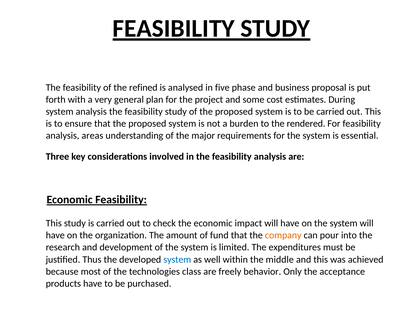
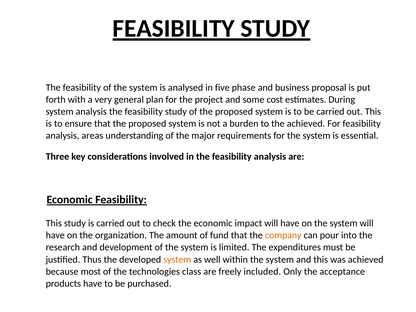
feasibility of the refined: refined -> system (143, 87)
the rendered: rendered -> achieved (306, 123)
system colour: blue -> orange (177, 259)
within the middle: middle -> system (280, 259)
behavior: behavior -> included (262, 271)
